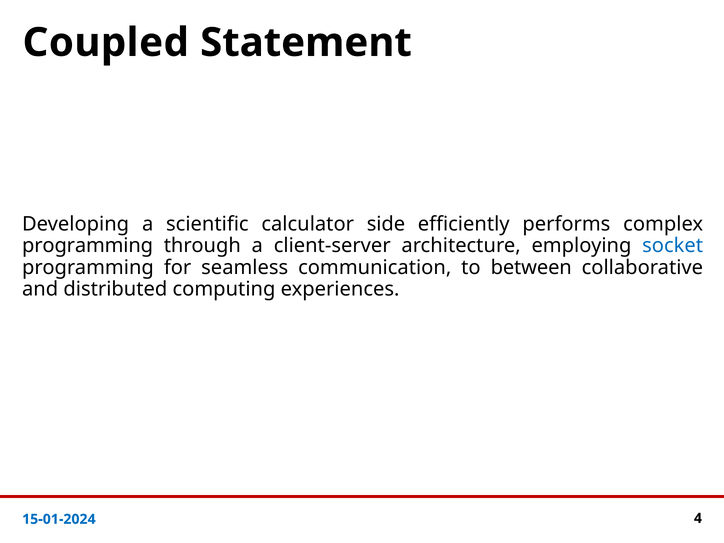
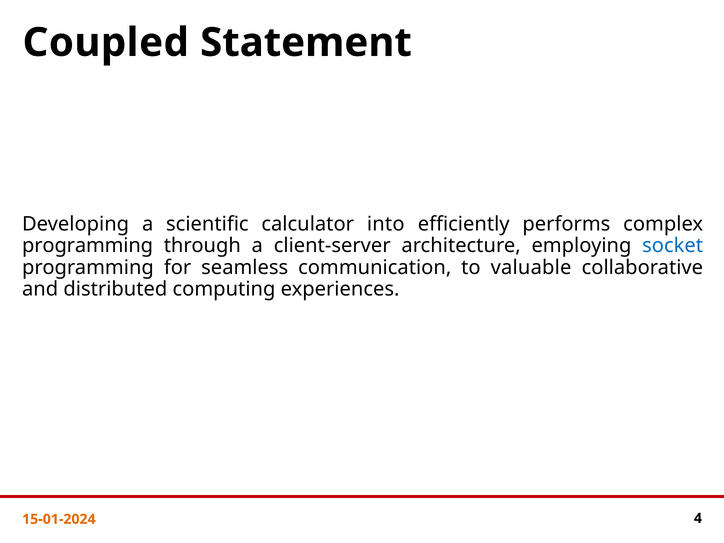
side: side -> into (386, 224)
between: between -> valuable (531, 267)
15-01-2024 colour: blue -> orange (59, 519)
